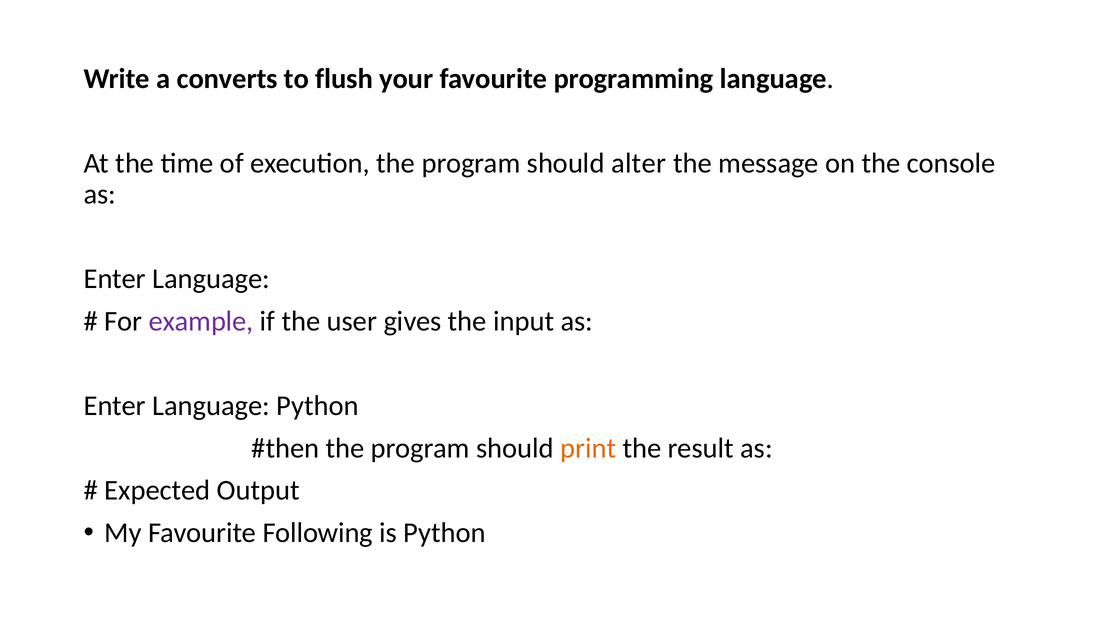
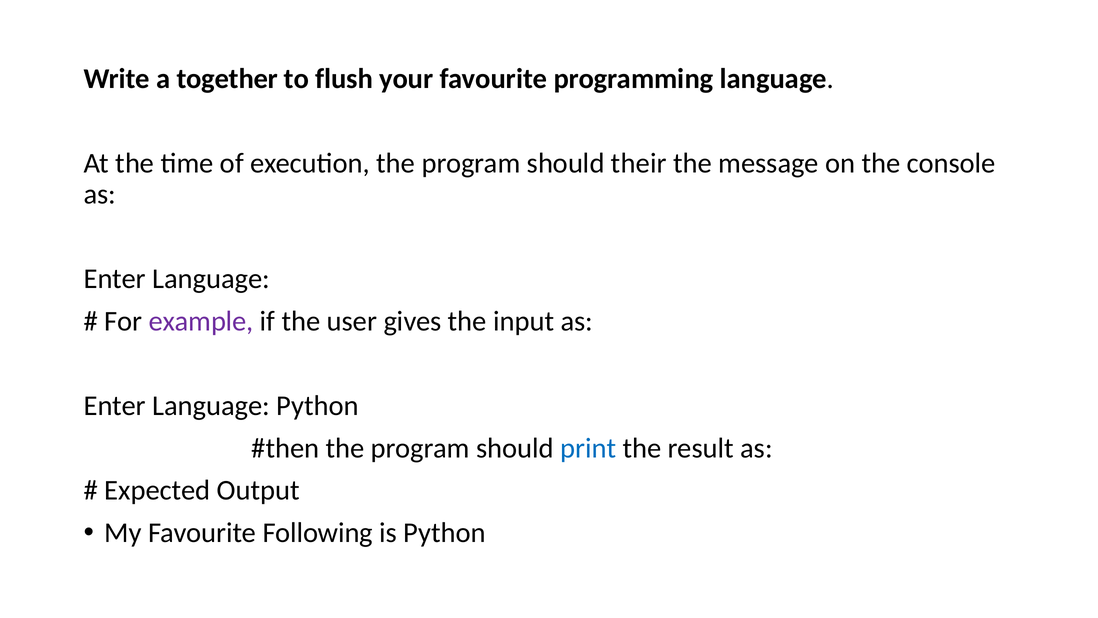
converts: converts -> together (227, 79)
alter: alter -> their (639, 163)
print colour: orange -> blue (588, 448)
